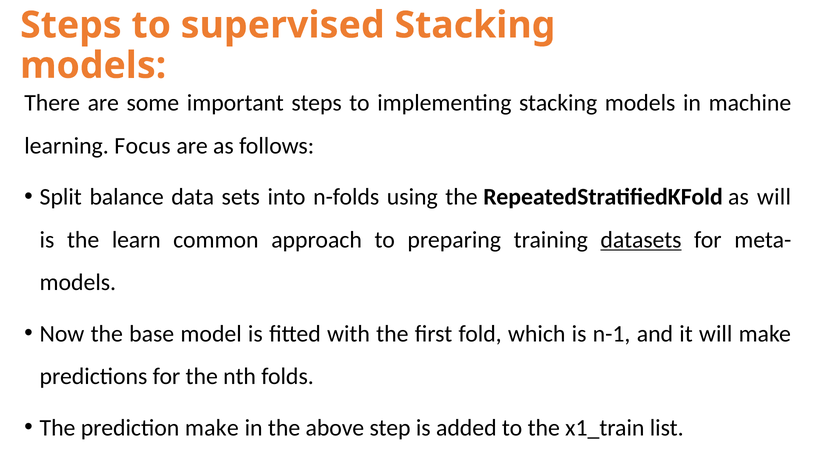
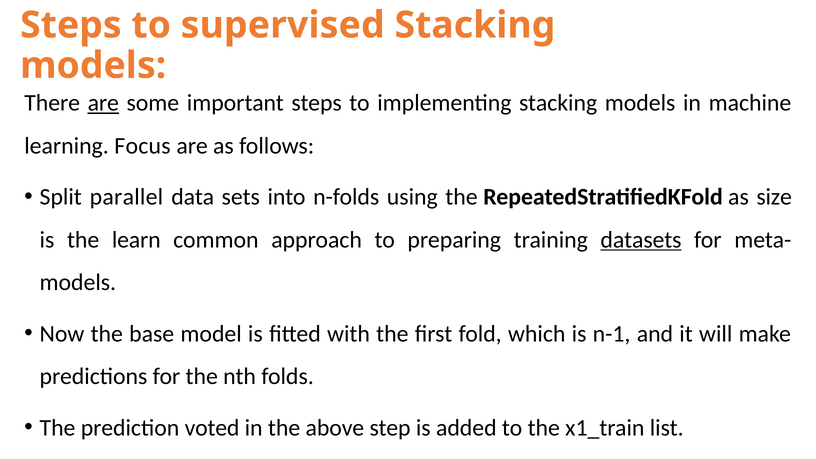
are underline: none -> present (103, 103)
balance: balance -> parallel (126, 197)
as will: will -> size (774, 197)
prediction make: make -> voted (212, 428)
